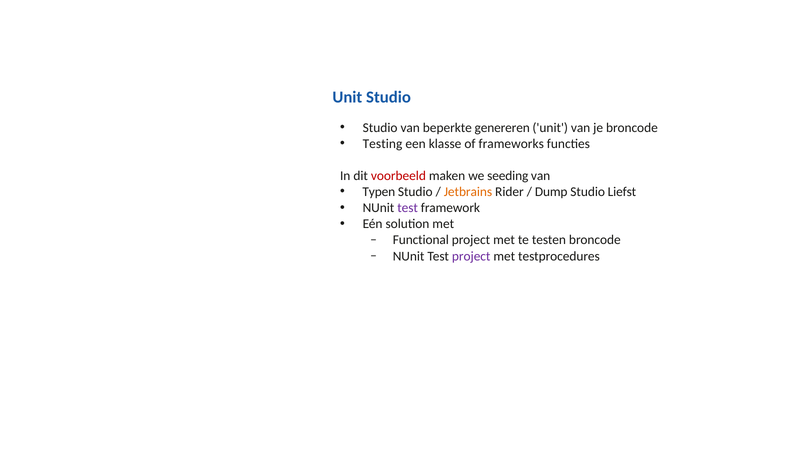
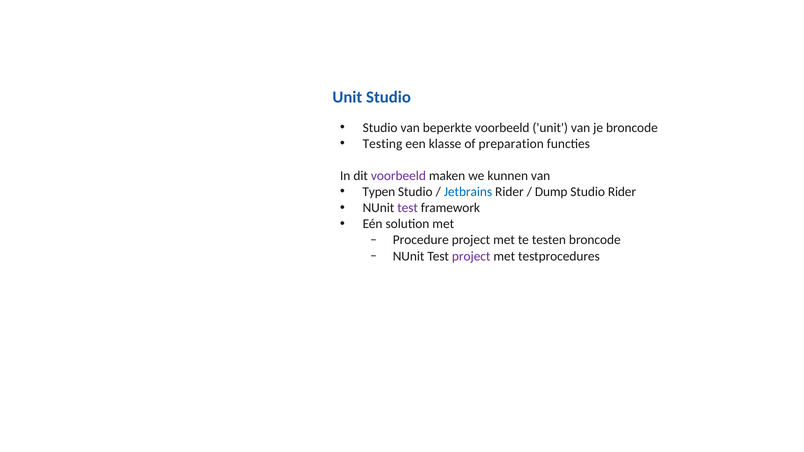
beperkte genereren: genereren -> voorbeeld (502, 128)
frameworks: frameworks -> preparation (511, 144)
voorbeeld colour: red -> purple (398, 176)
seeding: seeding -> kunnen (508, 176)
Jetbrains colour: orange -> blue (468, 192)
Studio Liefst: Liefst -> Rider (622, 192)
Functional: Functional -> Procedure (421, 240)
